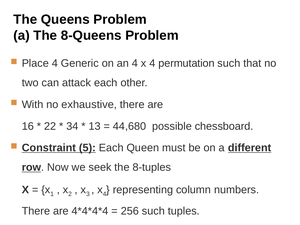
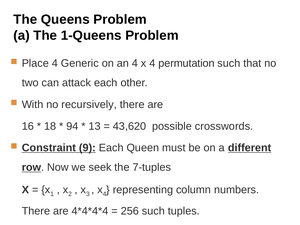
8-Queens: 8-Queens -> 1-Queens (91, 36)
exhaustive: exhaustive -> recursively (89, 105)
22: 22 -> 18 (50, 126)
34: 34 -> 94 (72, 126)
44,680: 44,680 -> 43,620 (130, 126)
chessboard: chessboard -> crosswords (224, 126)
5: 5 -> 9 (87, 148)
8-tuples: 8-tuples -> 7-tuples (152, 167)
